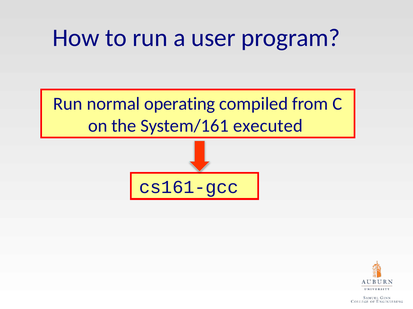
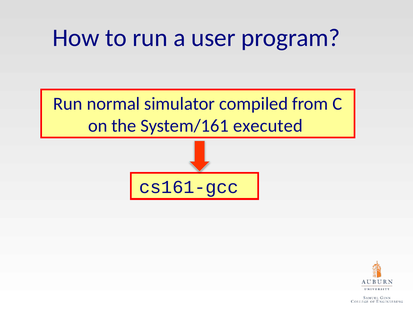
operating: operating -> simulator (180, 104)
